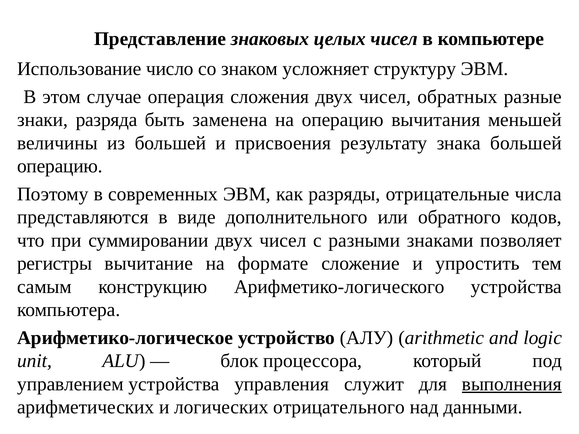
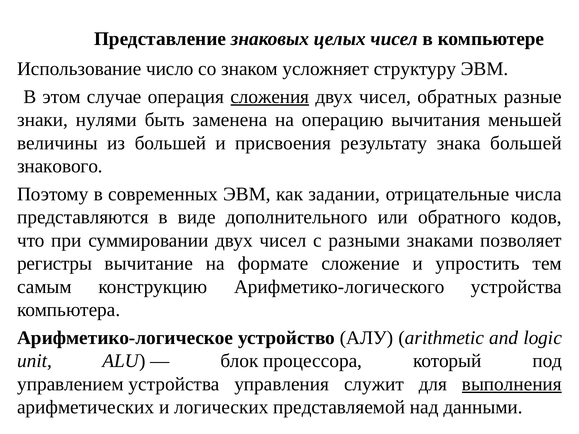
сложения underline: none -> present (270, 97)
разряда: разряда -> нулями (106, 120)
операцию: операцию -> знакового (60, 166)
разряды: разряды -> задании (344, 194)
отрицательного: отрицательного -> представляемой (339, 407)
